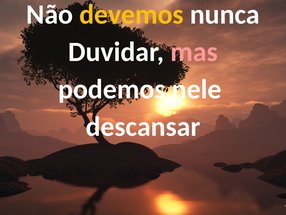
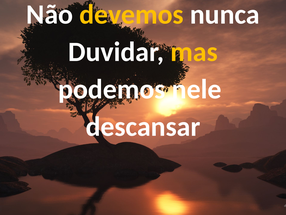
mas colour: pink -> yellow (194, 52)
